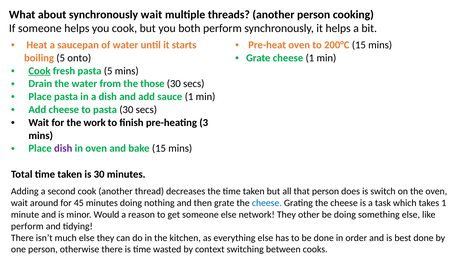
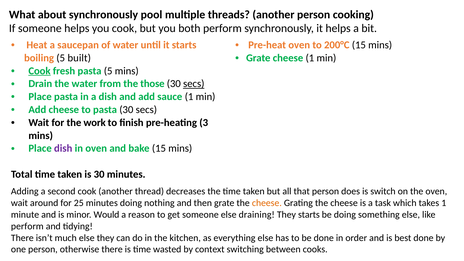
synchronously wait: wait -> pool (152, 15)
onto: onto -> built (79, 58)
secs underline: none -> present (194, 84)
45: 45 -> 25 (79, 203)
cheese colour: blue -> orange (267, 203)
network: network -> draining (257, 215)
They other: other -> starts (309, 215)
